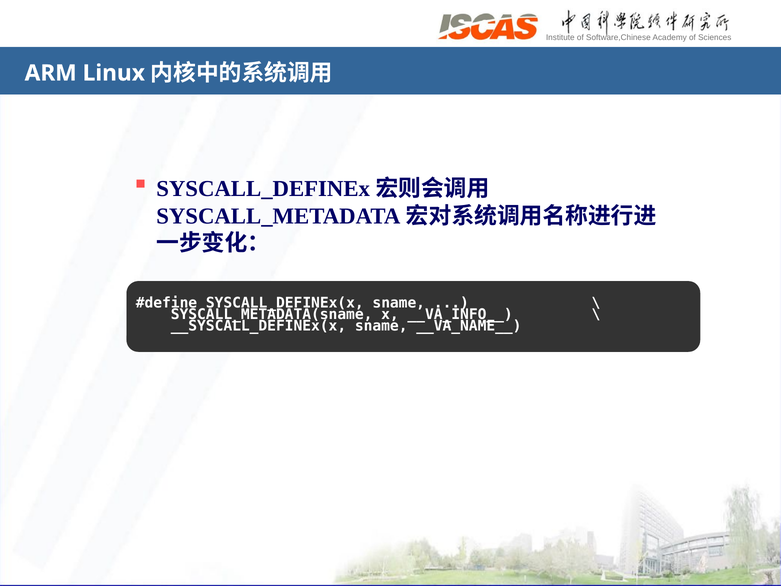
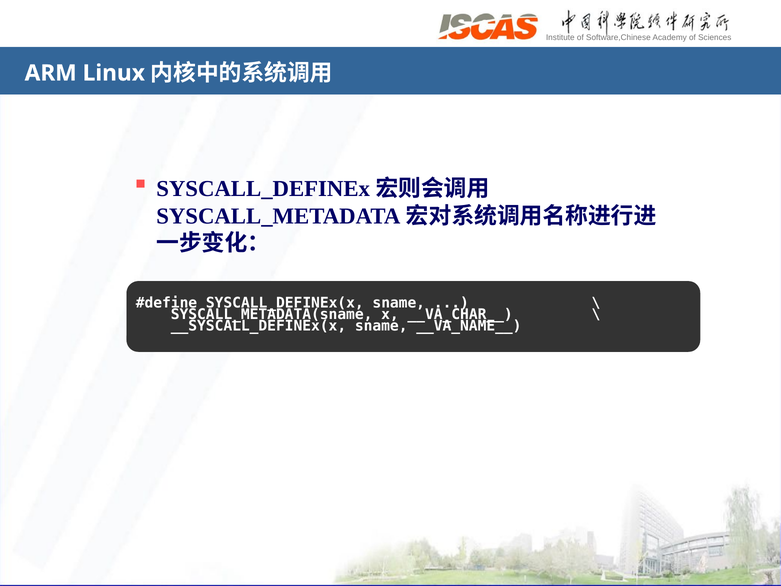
__VA_INFO__: __VA_INFO__ -> __VA_CHAR__ (460, 314)
